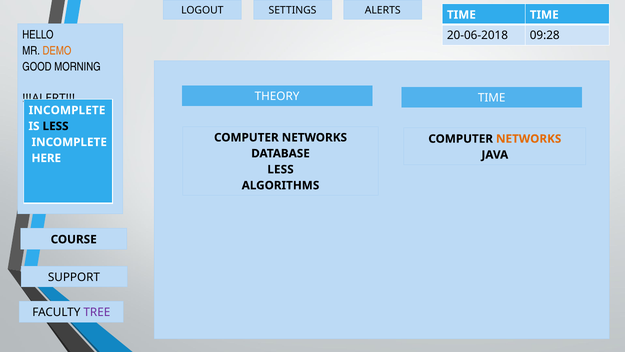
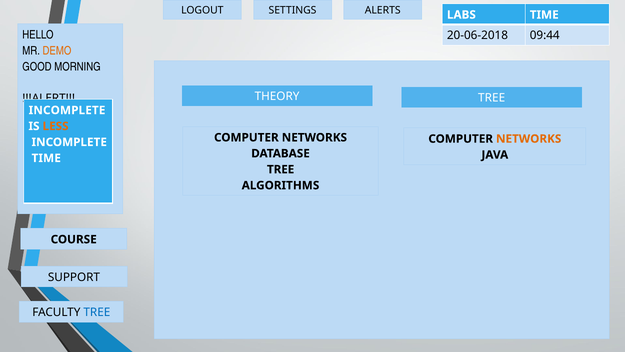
TIME: TIME -> LABS (461, 15)
09:28: 09:28 -> 09:44 (545, 35)
THEORY TIME: TIME -> TREE (492, 98)
LESS colour: black -> orange (56, 126)
HERE: HERE -> TIME (46, 158)
LESS: LESS -> TREE (281, 169)
TREE colour: purple -> blue (97, 312)
